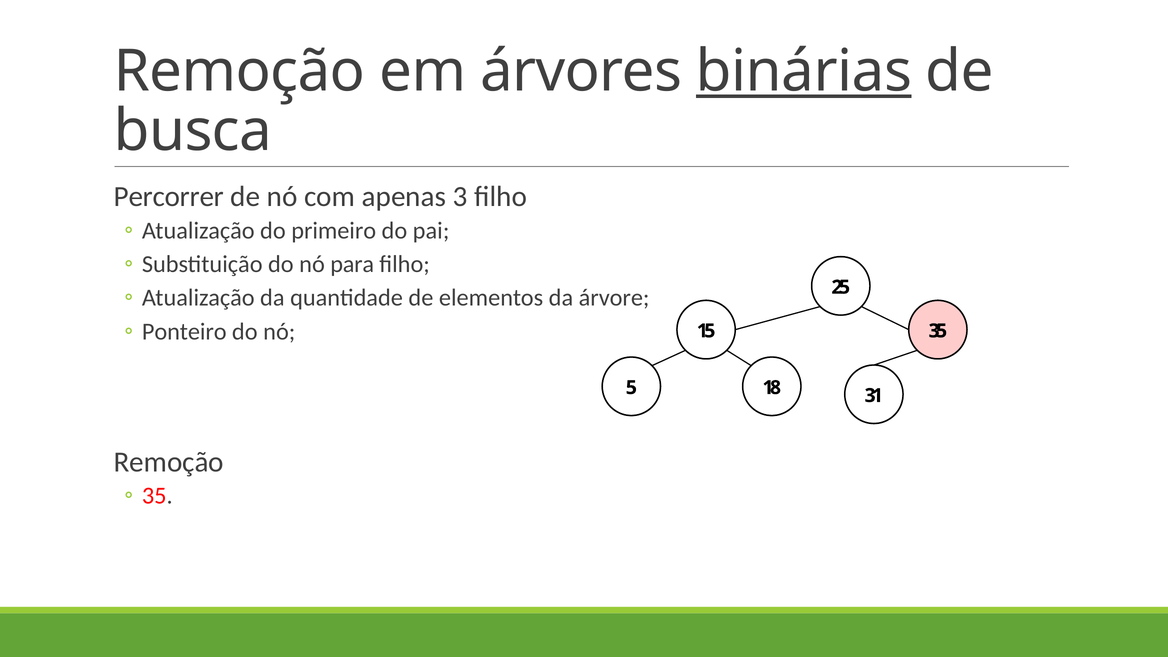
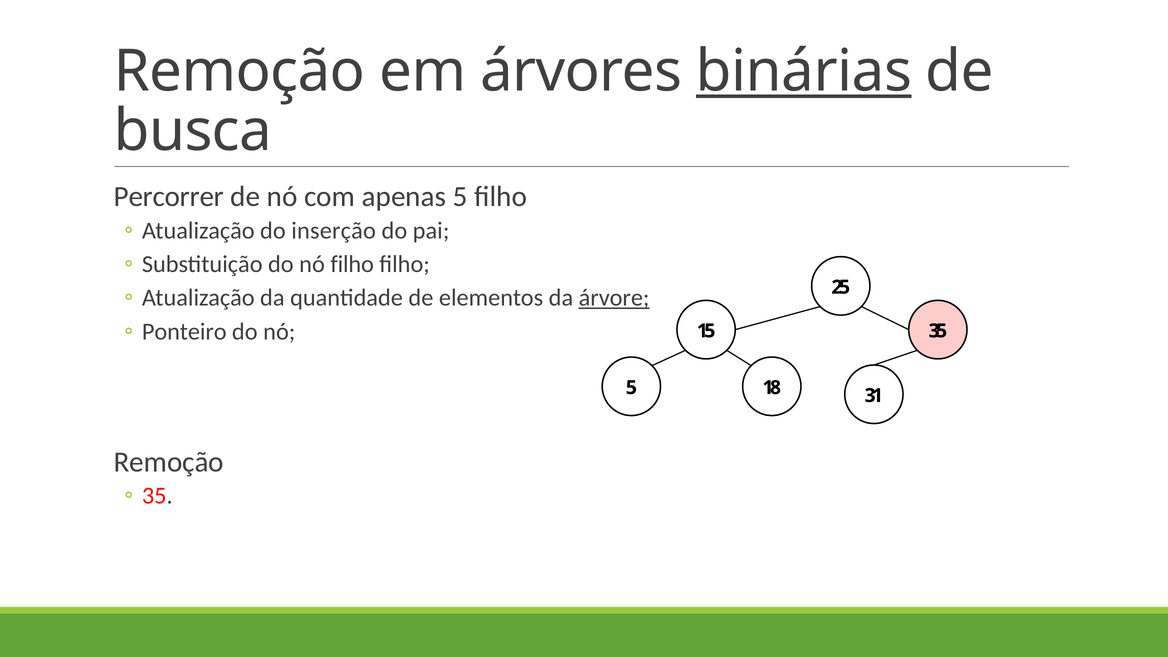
apenas 3: 3 -> 5 (460, 197)
primeiro: primeiro -> inserção (334, 231)
nó para: para -> filho (352, 264)
árvore underline: none -> present (614, 298)
